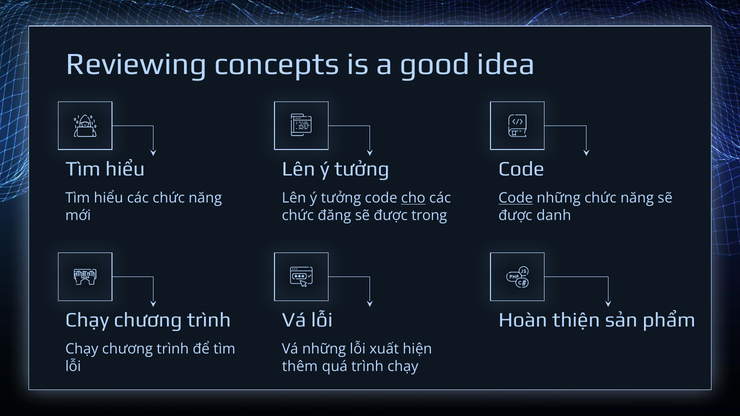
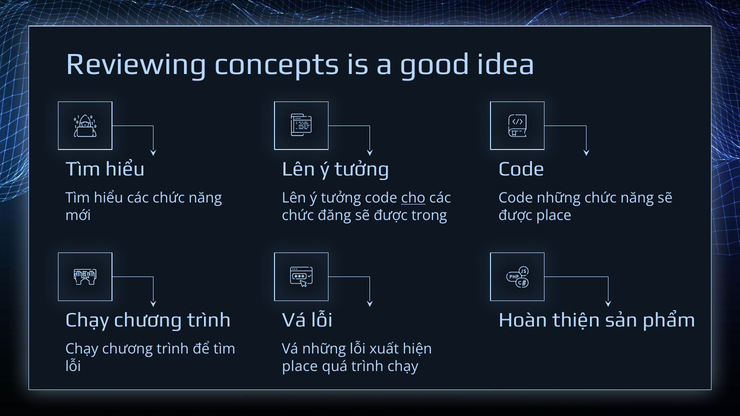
Code underline: present -> none (516, 198)
được danh: danh -> place (554, 216)
thêm: thêm -> place (300, 367)
